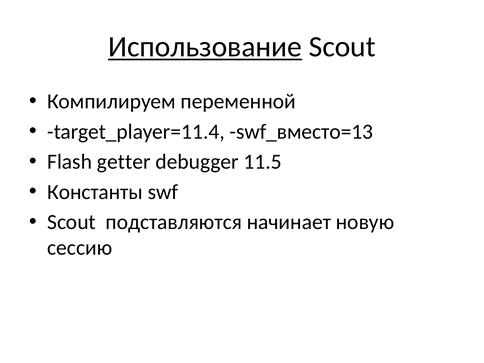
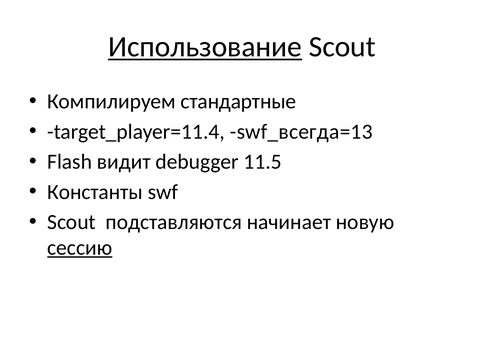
переменной: переменной -> стандартные (238, 102)
swf_вместо=13: swf_вместо=13 -> swf_всегда=13 (301, 132)
getter: getter -> видит (124, 162)
сессию underline: none -> present (80, 248)
